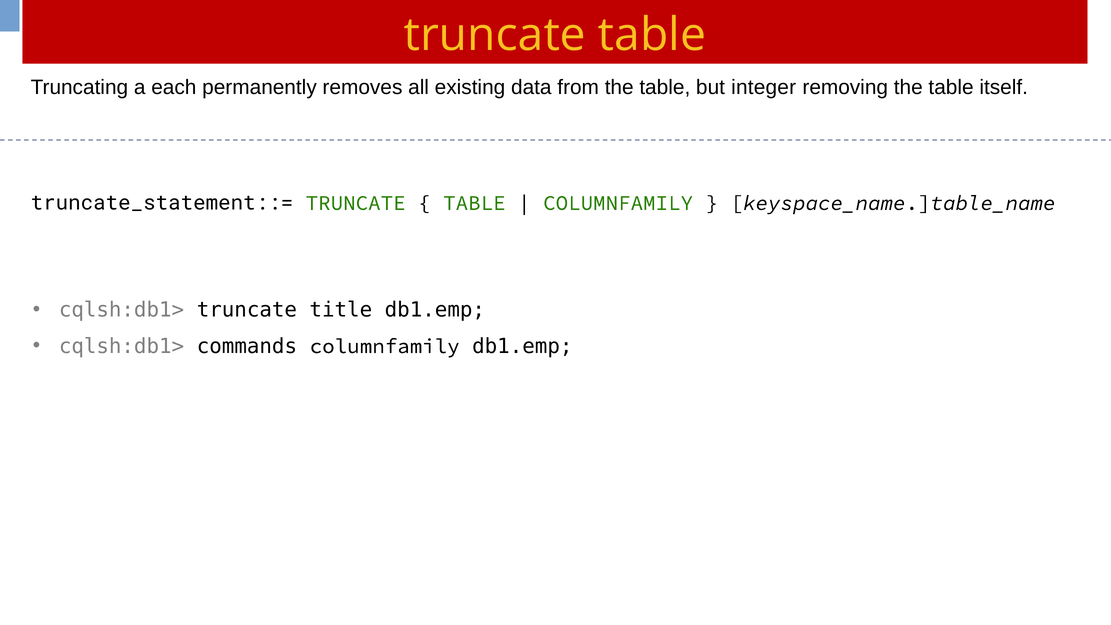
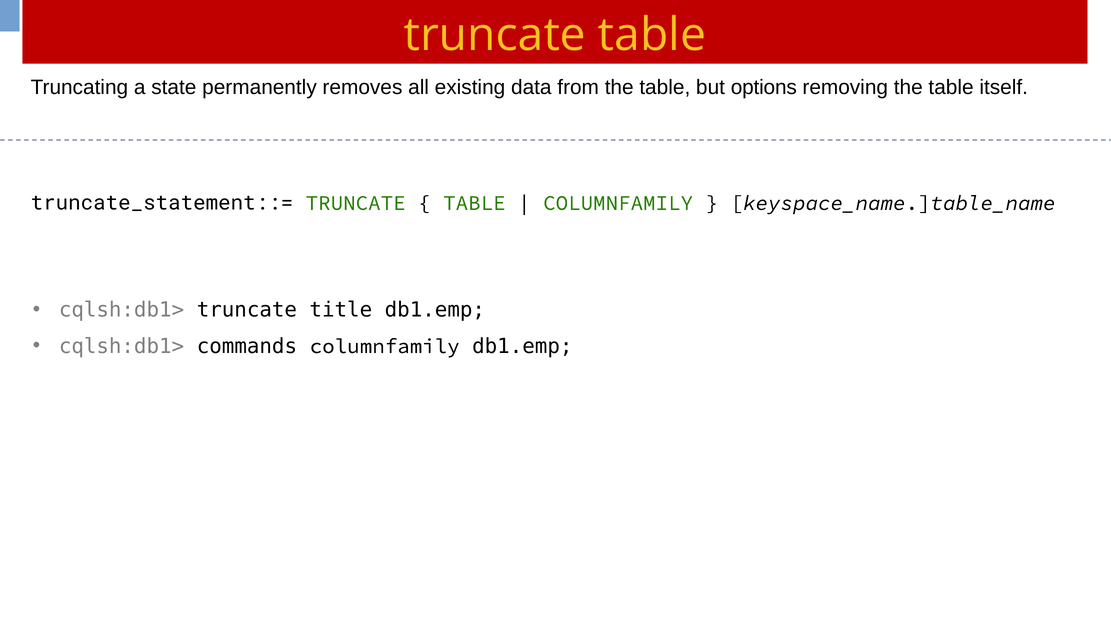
each: each -> state (174, 87)
integer: integer -> options (764, 87)
